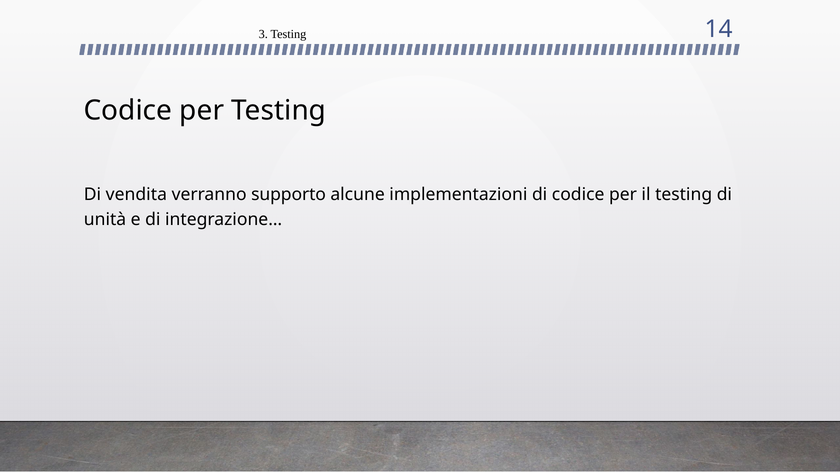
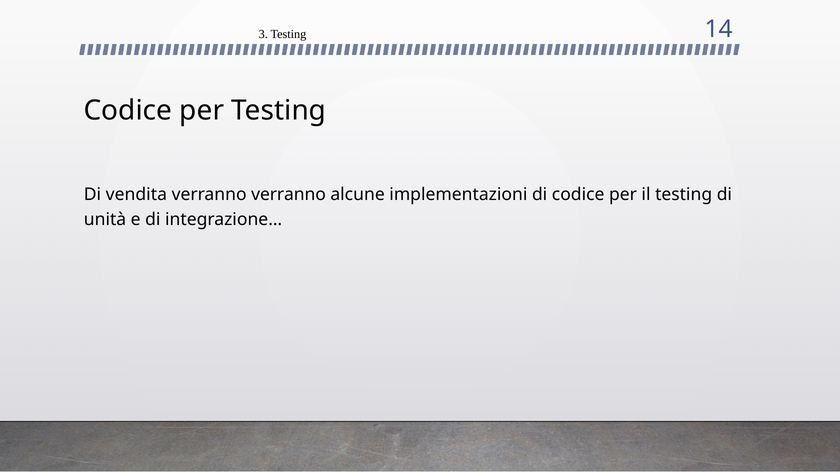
verranno supporto: supporto -> verranno (289, 195)
